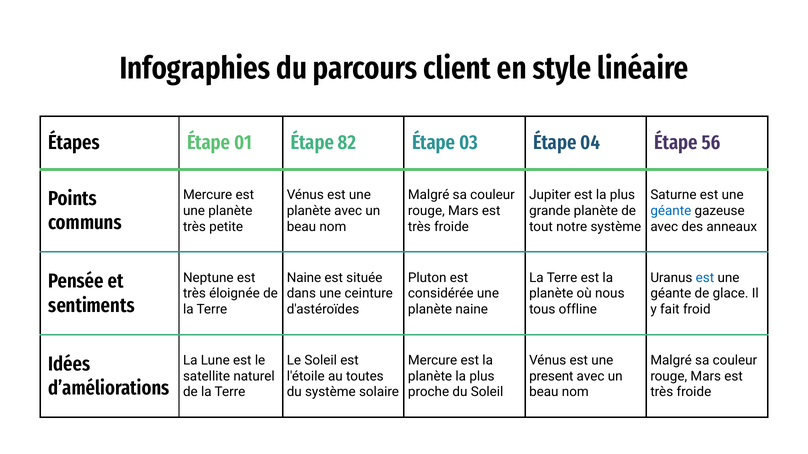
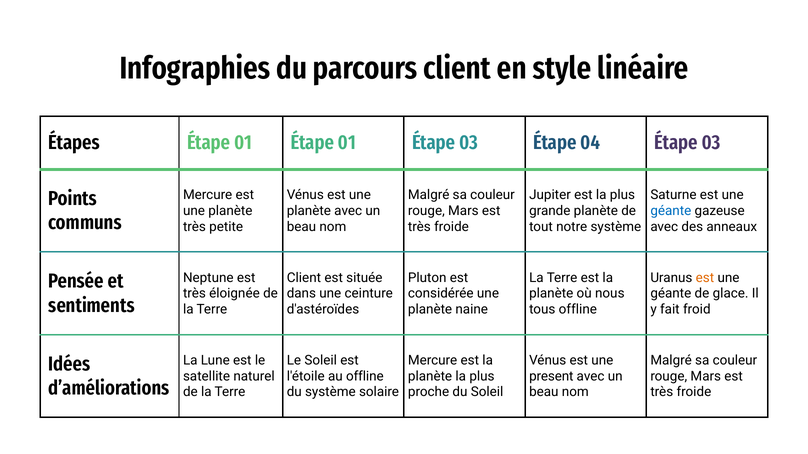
01 Étape 82: 82 -> 01 (347, 143)
04 Étape 56: 56 -> 03 (711, 143)
Naine: Naine -> Client (304, 278)
est colour: blue -> orange (705, 278)
au toutes: toutes -> offline (365, 377)
